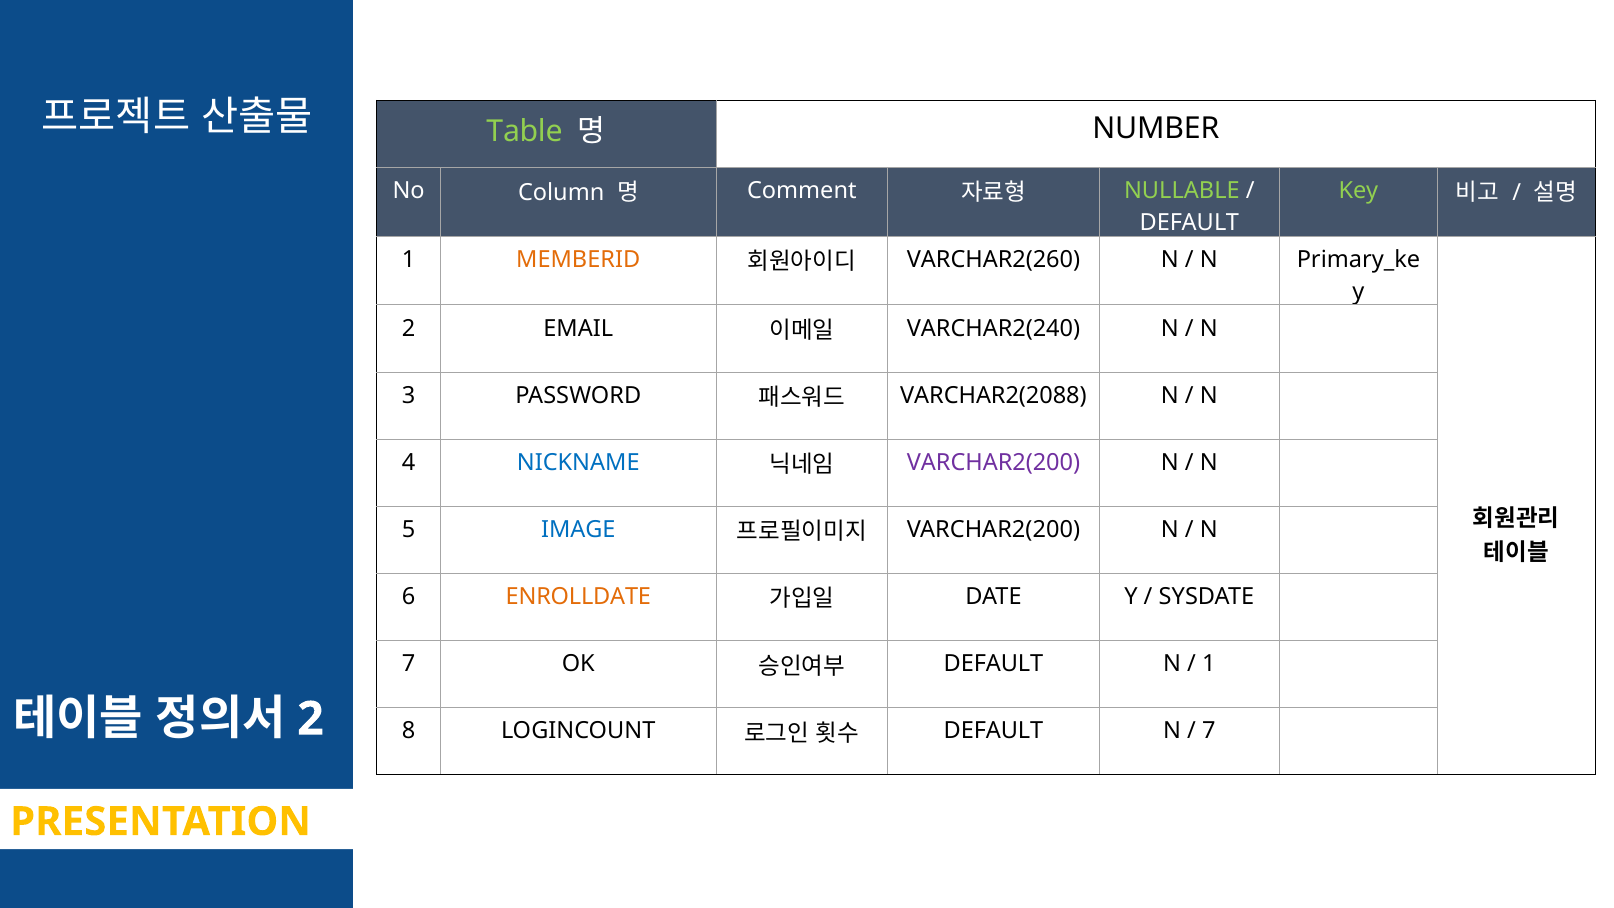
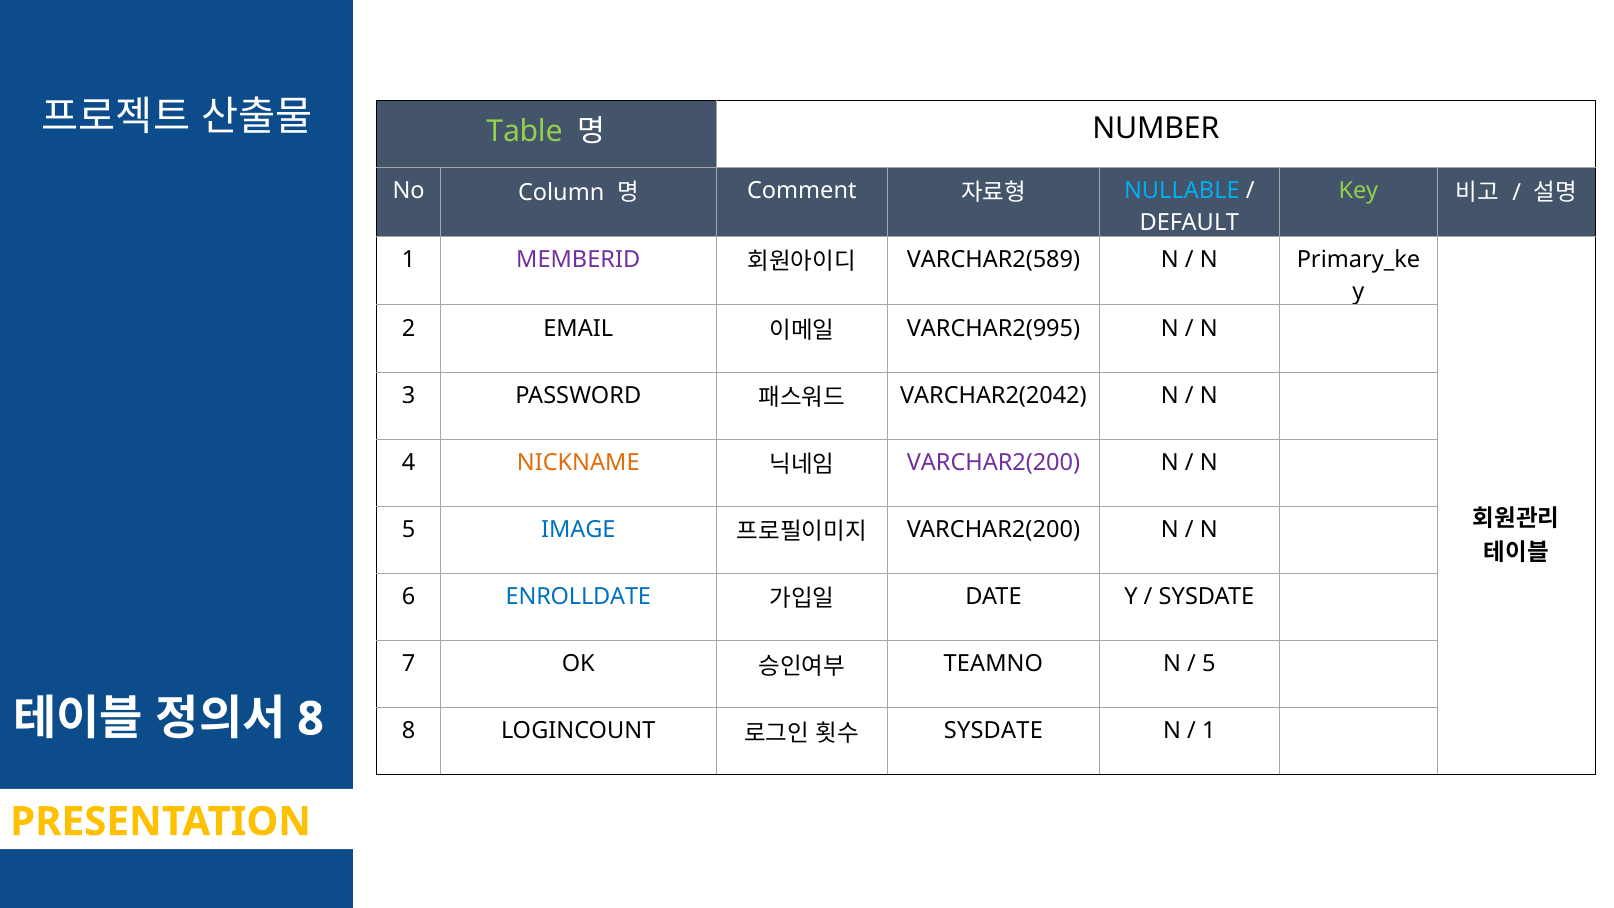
NULLABLE colour: light green -> light blue (1182, 191)
MEMBERID colour: orange -> purple (578, 260)
VARCHAR2(260: VARCHAR2(260 -> VARCHAR2(589 (994, 260)
VARCHAR2(240: VARCHAR2(240 -> VARCHAR2(995 (994, 328)
VARCHAR2(2088: VARCHAR2(2088 -> VARCHAR2(2042 (993, 395)
NICKNAME colour: blue -> orange (578, 463)
ENROLLDATE colour: orange -> blue (578, 597)
DEFAULT: DEFAULT -> TEAMNO (993, 664)
1: 1 -> 5 (1209, 664)
2: 2 -> 8 (311, 719)
DEFAULT: DEFAULT -> SYSDATE (993, 731)
7: 7 -> 1 (1209, 731)
